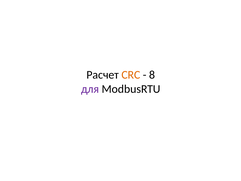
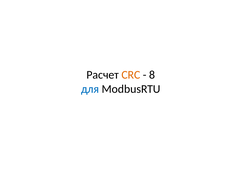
для colour: purple -> blue (90, 89)
